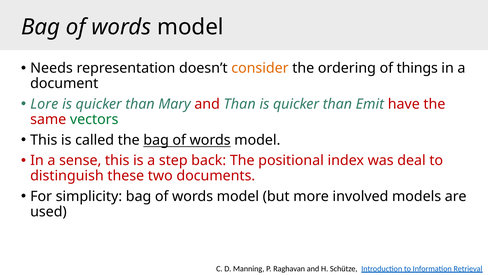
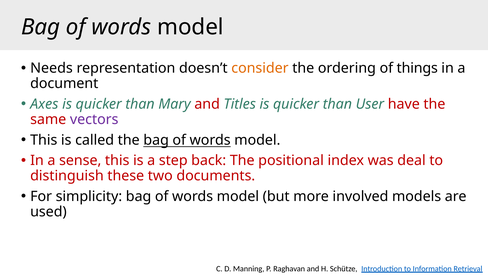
Lore: Lore -> Axes (44, 104)
and Than: Than -> Titles (240, 104)
Emit: Emit -> User (370, 104)
vectors colour: green -> purple (94, 119)
